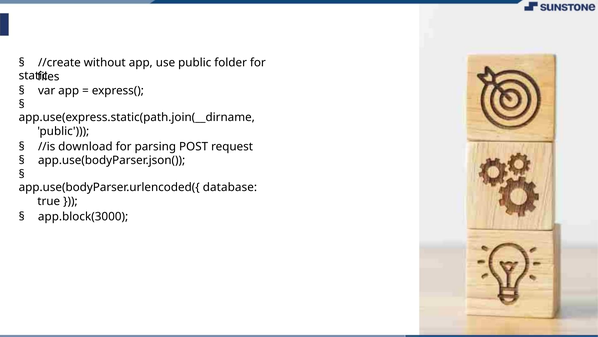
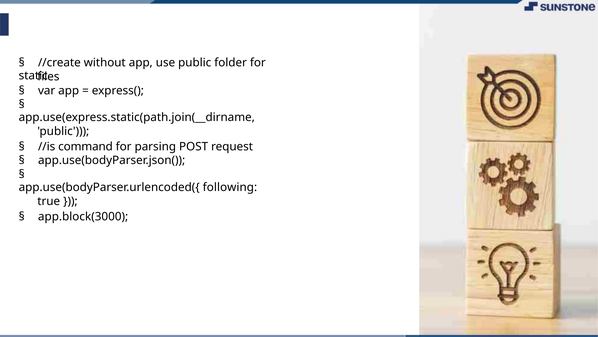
download: download -> command (86, 146)
database: database -> following (230, 187)
